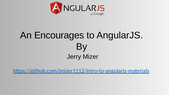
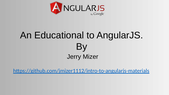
Encourages: Encourages -> Educational (59, 35)
